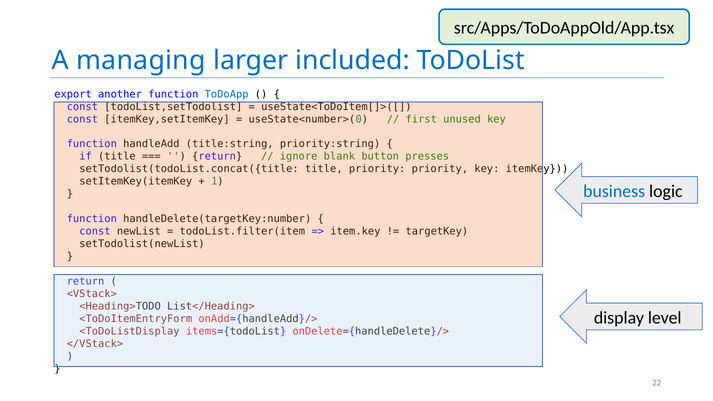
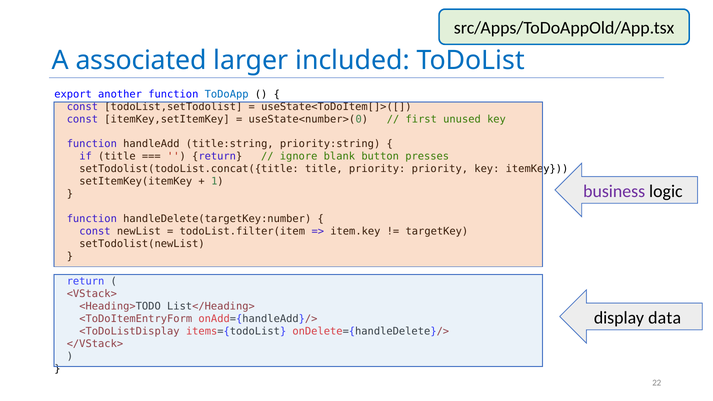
managing: managing -> associated (141, 60)
business colour: blue -> purple (614, 191)
level: level -> data (665, 318)
